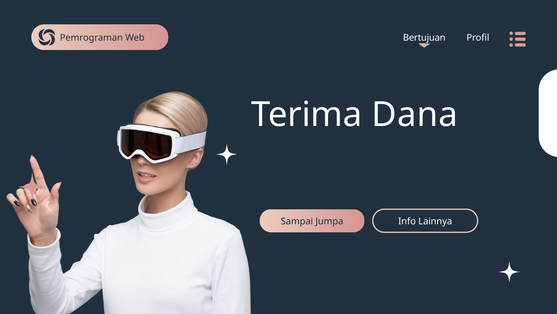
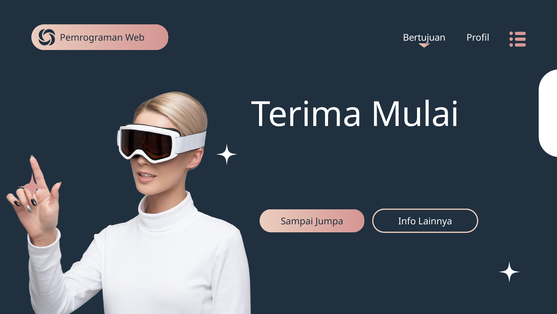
Dana: Dana -> Mulai (415, 114)
